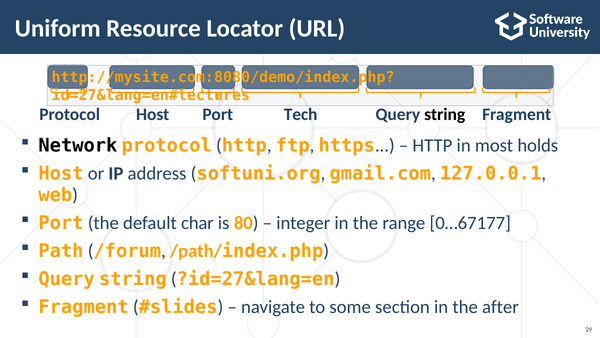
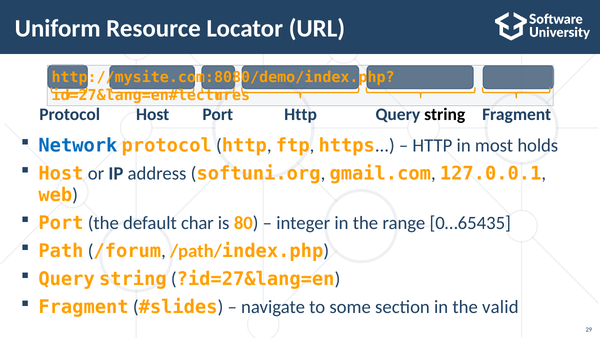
Port Tech: Tech -> Http (301, 114)
Network colour: black -> blue (78, 145)
0…67177: 0…67177 -> 0…65435 (470, 223)
after: after -> valid (500, 307)
